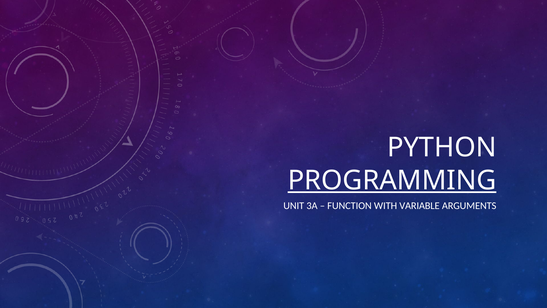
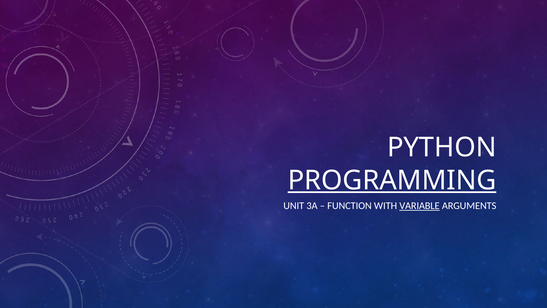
VARIABLE underline: none -> present (420, 206)
